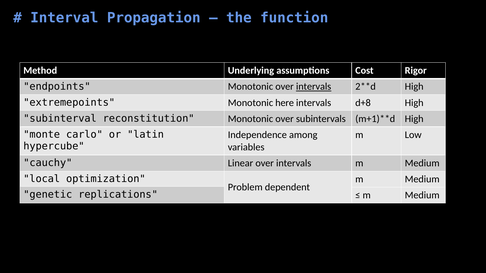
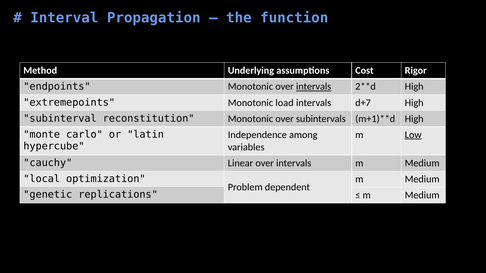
here: here -> load (285, 103)
d+8: d+8 -> d+7 (363, 103)
Low underline: none -> present (413, 135)
